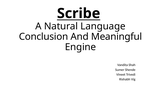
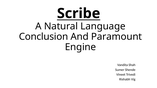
Meaningful: Meaningful -> Paramount (117, 37)
